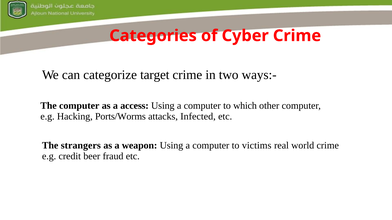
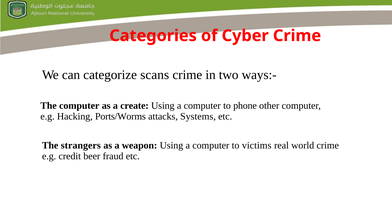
target: target -> scans (155, 75)
access: access -> create (135, 106)
which: which -> phone (245, 106)
Infected: Infected -> Systems (198, 117)
